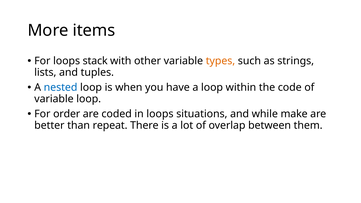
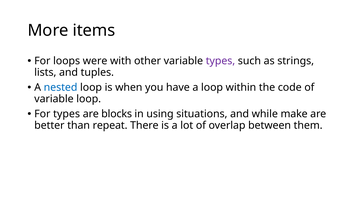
stack: stack -> were (95, 61)
types colour: orange -> purple (220, 61)
For order: order -> types (67, 114)
coded: coded -> blocks (117, 114)
in loops: loops -> using (160, 114)
